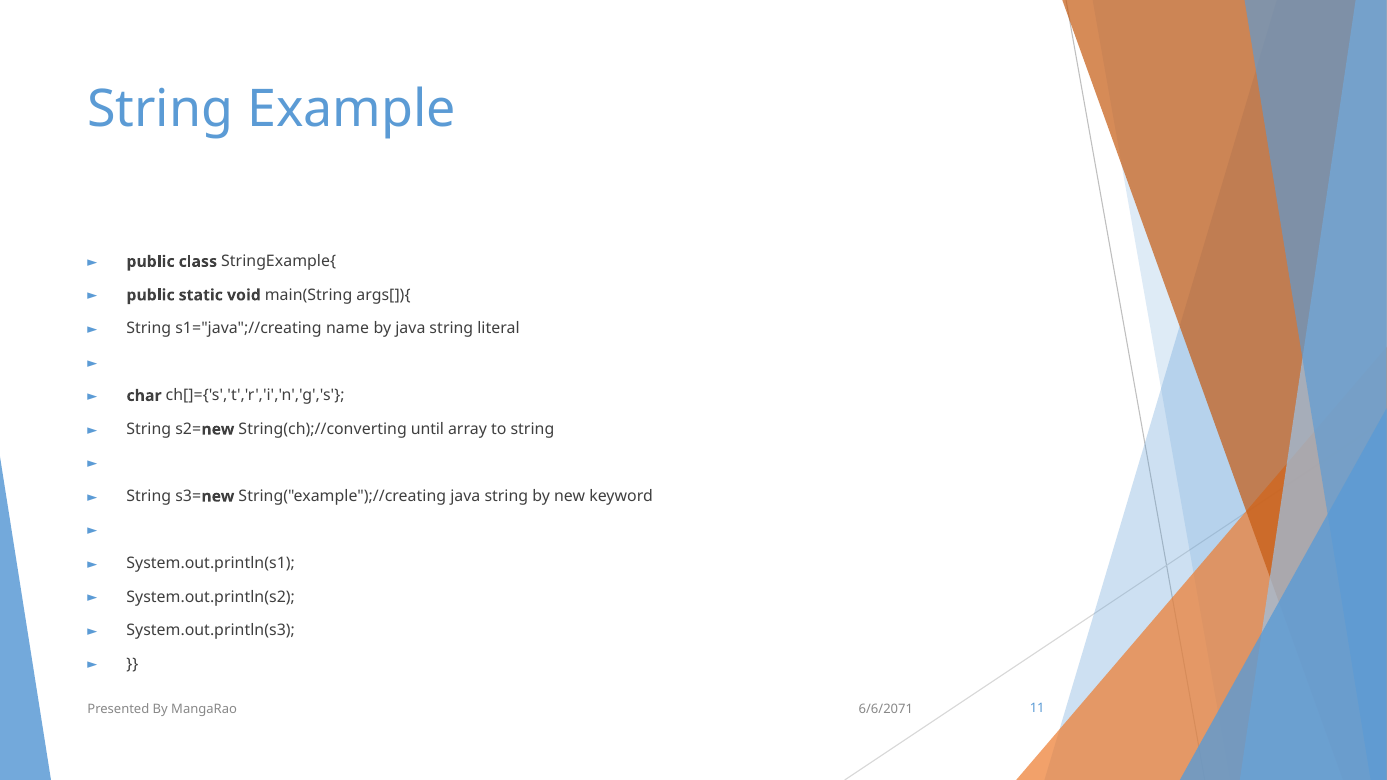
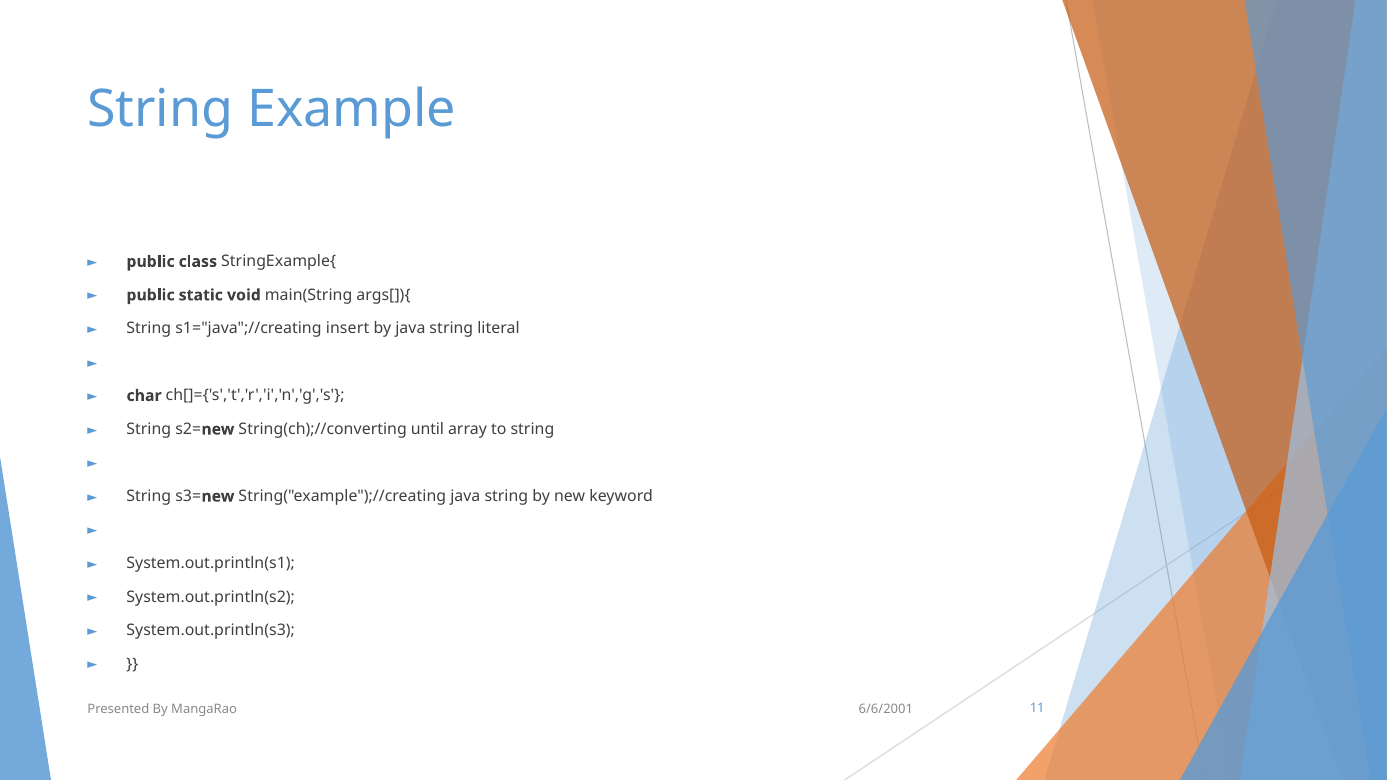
name: name -> insert (348, 329)
6/6/2071: 6/6/2071 -> 6/6/2001 (886, 709)
